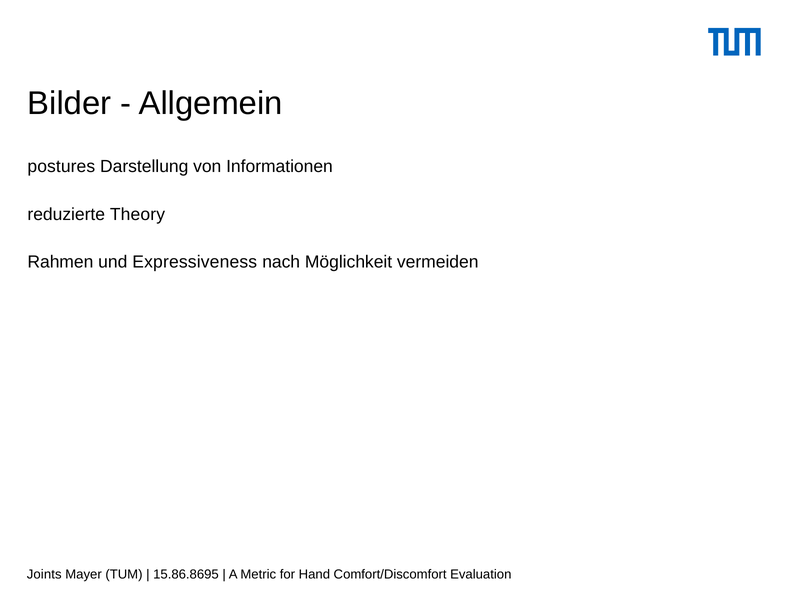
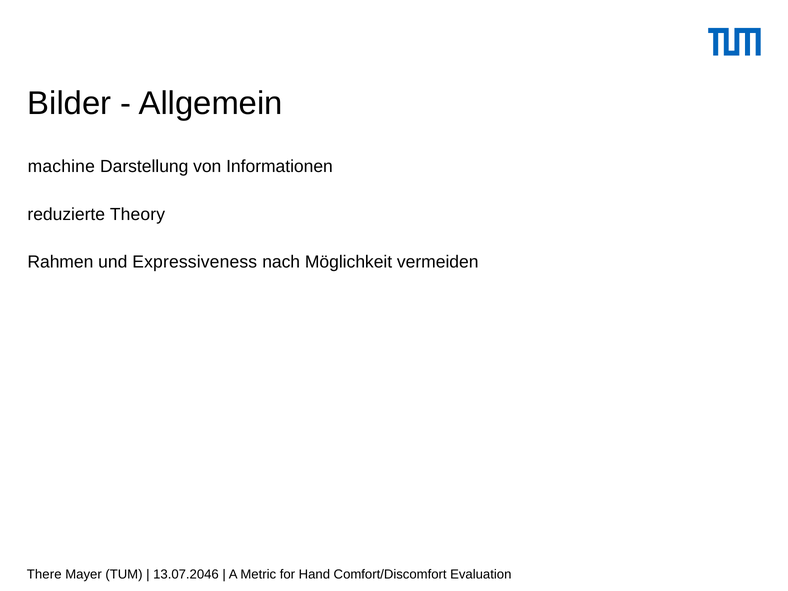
postures: postures -> machine (61, 167)
Joints: Joints -> There (44, 574)
15.86.8695: 15.86.8695 -> 13.07.2046 (186, 574)
